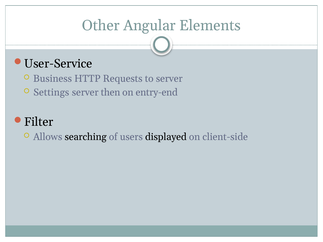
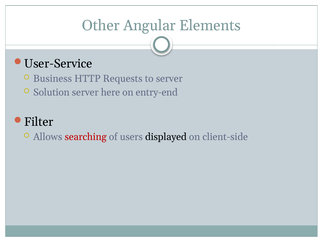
Settings: Settings -> Solution (51, 92)
then: then -> here (110, 92)
searching colour: black -> red (86, 137)
